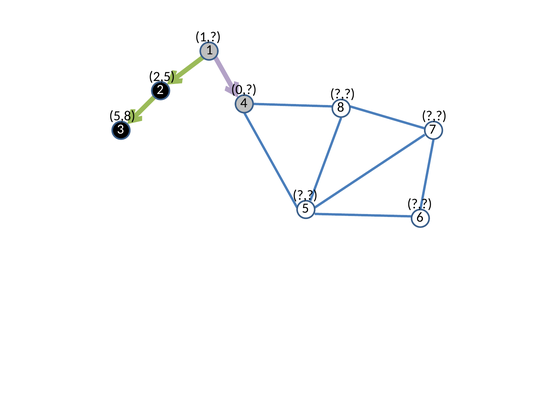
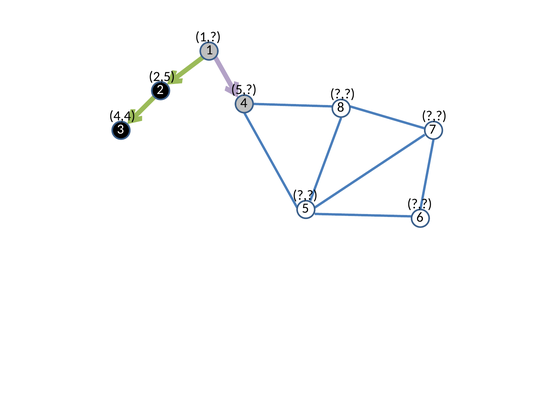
0: 0 -> 5 (244, 90)
5,8: 5,8 -> 4,4 (122, 116)
